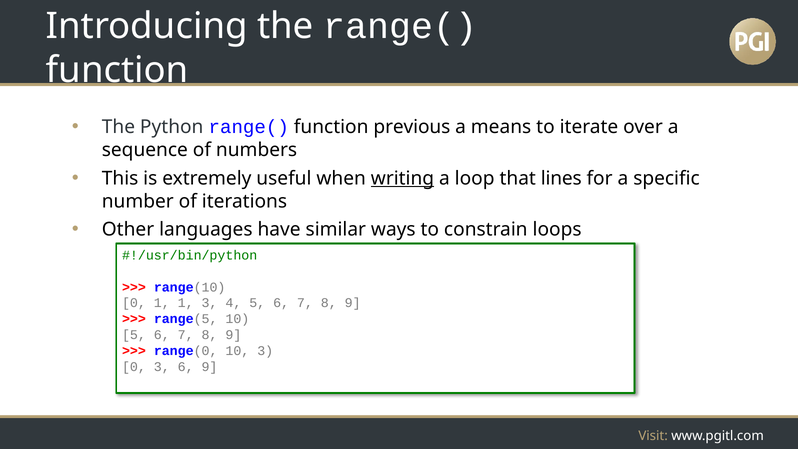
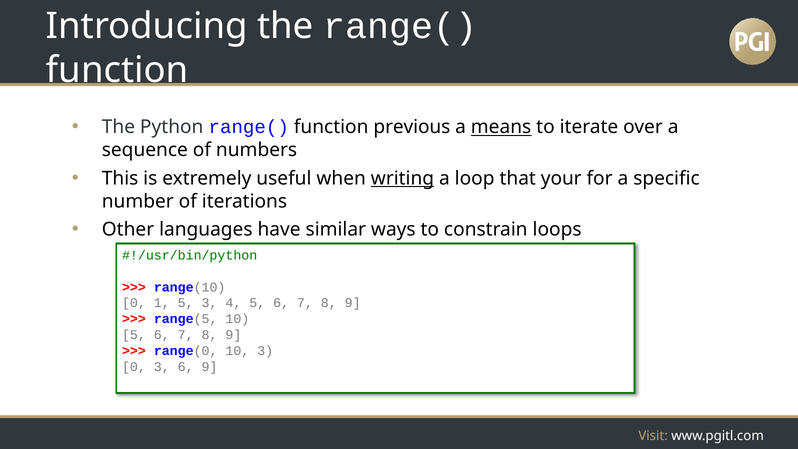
means underline: none -> present (501, 127)
lines: lines -> your (561, 178)
1 1: 1 -> 5 (186, 303)
